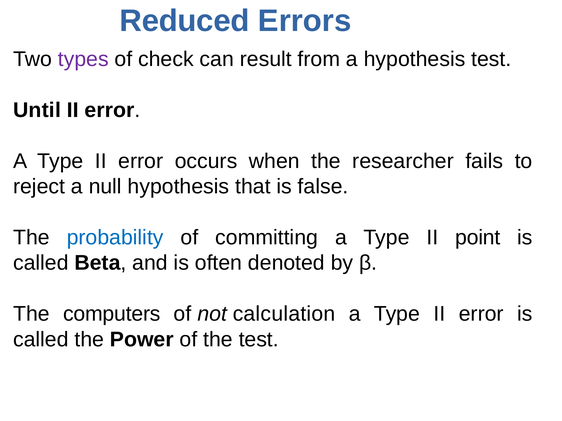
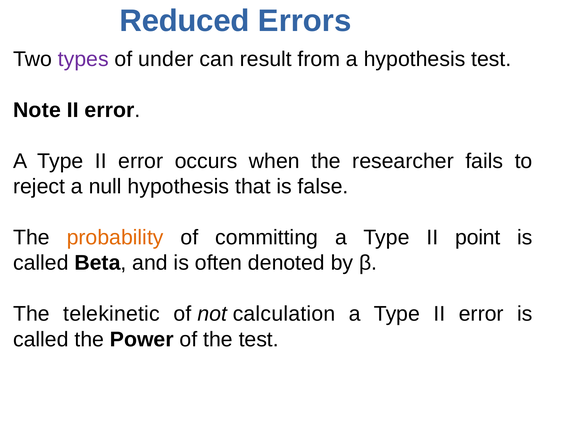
check: check -> under (166, 59)
Until: Until -> Note (37, 110)
probability colour: blue -> orange (115, 238)
computers: computers -> telekinetic (112, 314)
